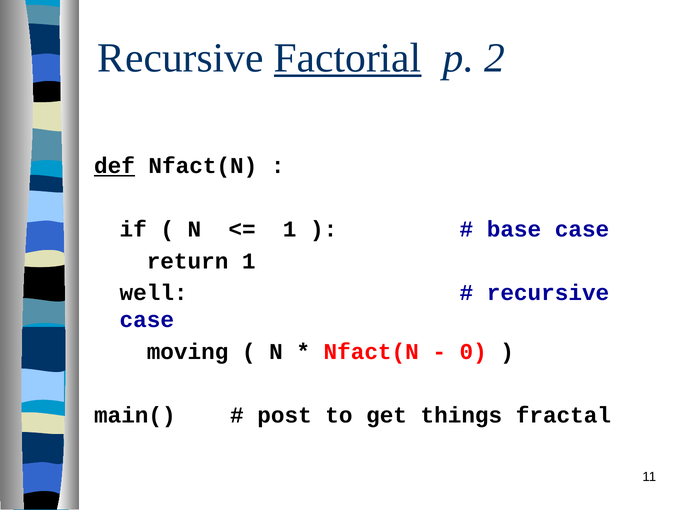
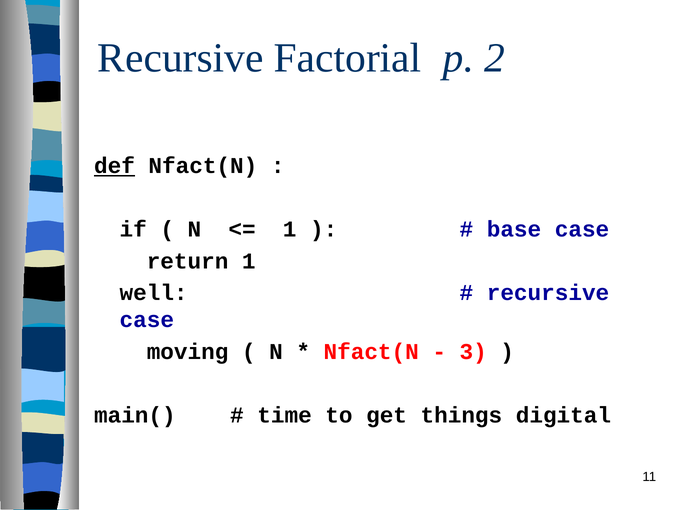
Factorial underline: present -> none (348, 58)
0: 0 -> 3 (473, 352)
post: post -> time (285, 415)
fractal: fractal -> digital (563, 415)
